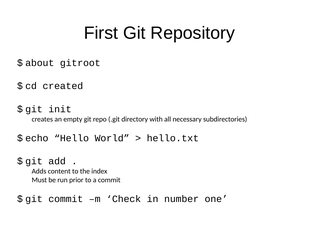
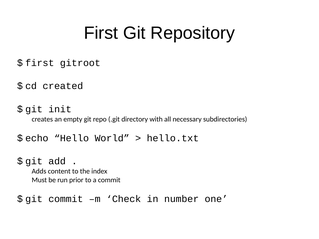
about: about -> first (40, 63)
